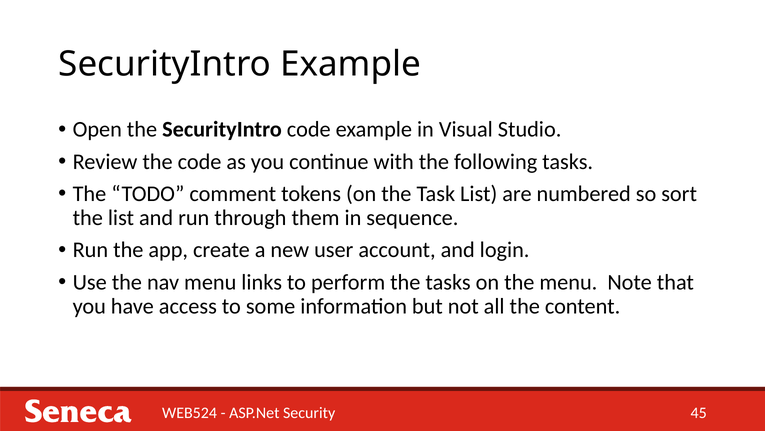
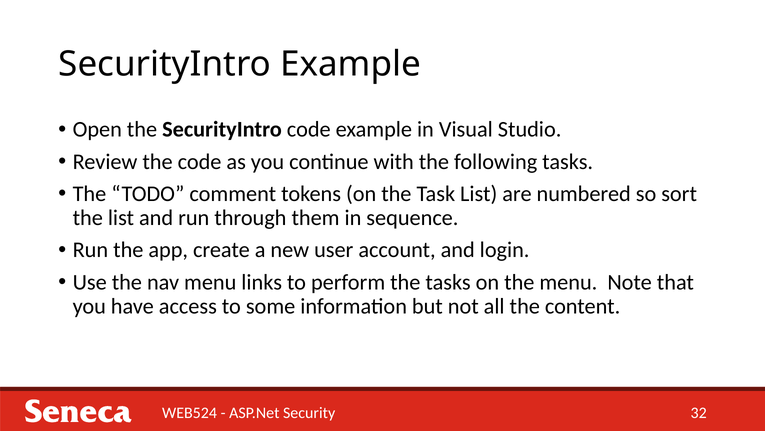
45: 45 -> 32 (699, 412)
